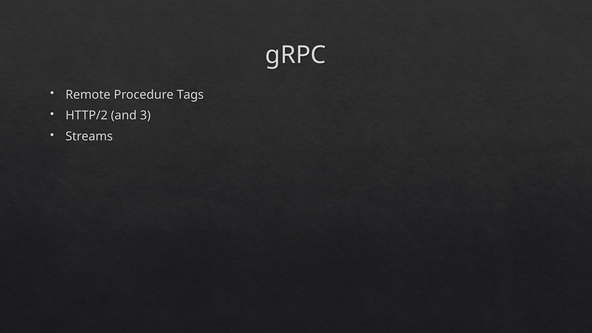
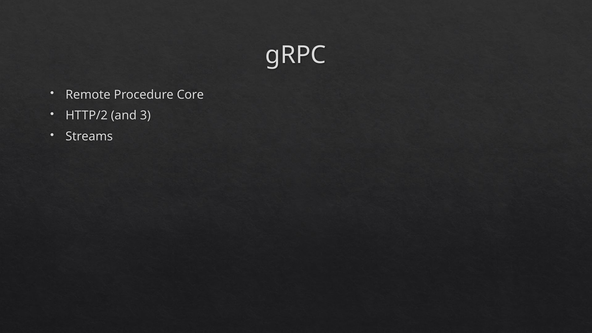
Tags: Tags -> Core (190, 95)
